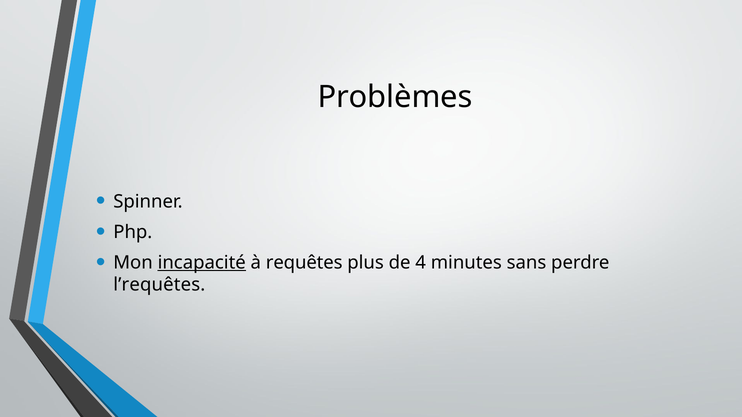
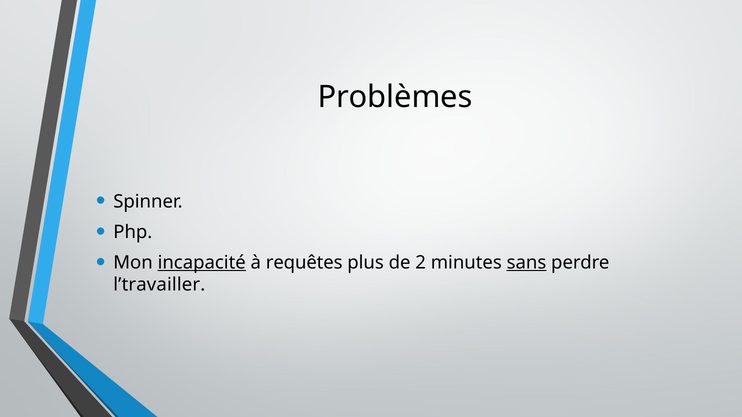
4: 4 -> 2 (421, 263)
sans underline: none -> present (526, 263)
l’requêtes: l’requêtes -> l’travailler (159, 285)
